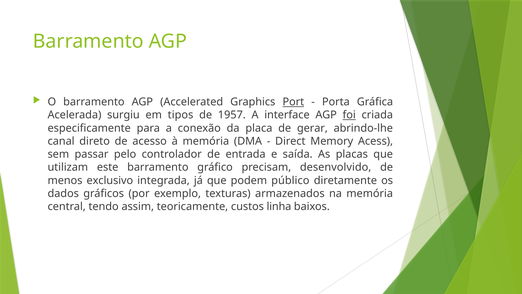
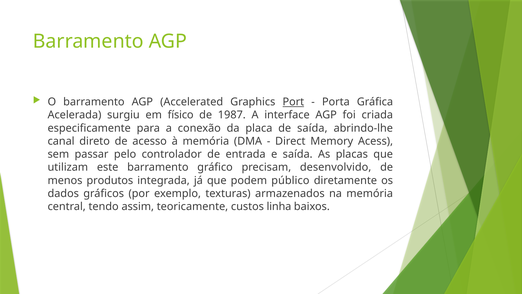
tipos: tipos -> físico (181, 115)
1957: 1957 -> 1987 (232, 115)
foi underline: present -> none (349, 115)
de gerar: gerar -> saída (312, 128)
exclusivo: exclusivo -> produtos (110, 180)
